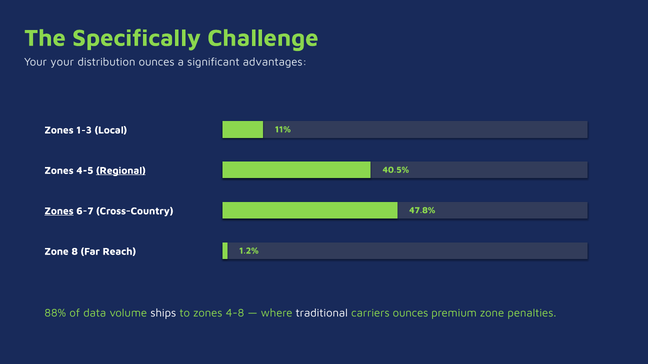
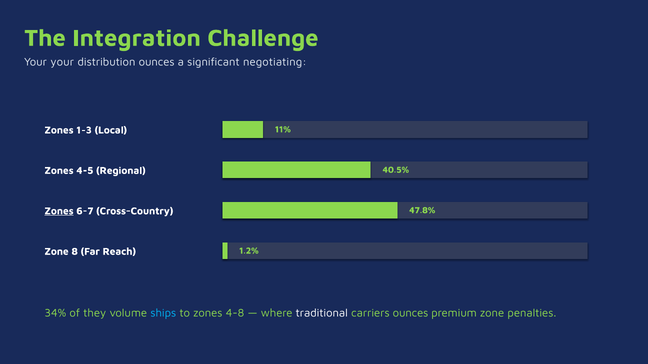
Specifically: Specifically -> Integration (137, 38)
advantages: advantages -> negotiating (275, 62)
Regional underline: present -> none (121, 171)
88%: 88% -> 34% (55, 313)
data: data -> they (95, 313)
ships colour: white -> light blue (163, 313)
